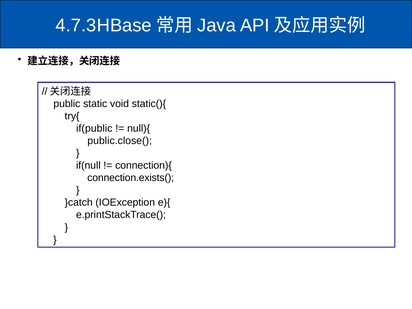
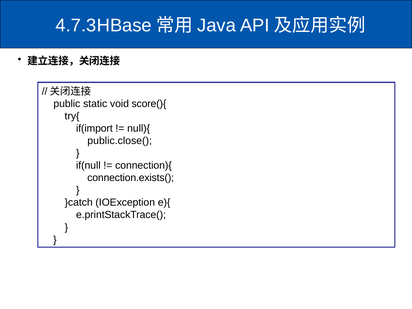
static(){: static(){ -> score(){ (149, 104)
if(public: if(public -> if(import (94, 128)
